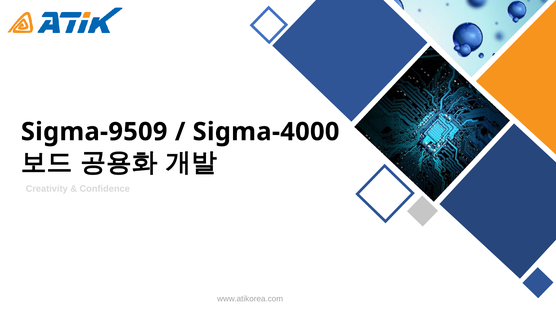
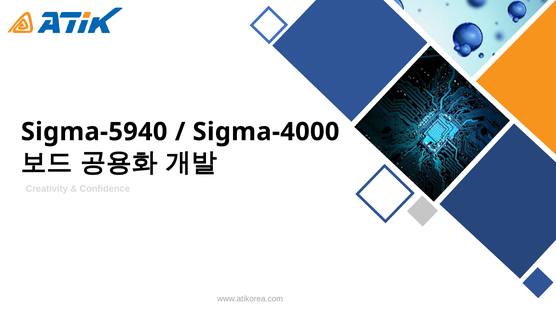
Sigma-9509: Sigma-9509 -> Sigma-5940 (94, 132)
